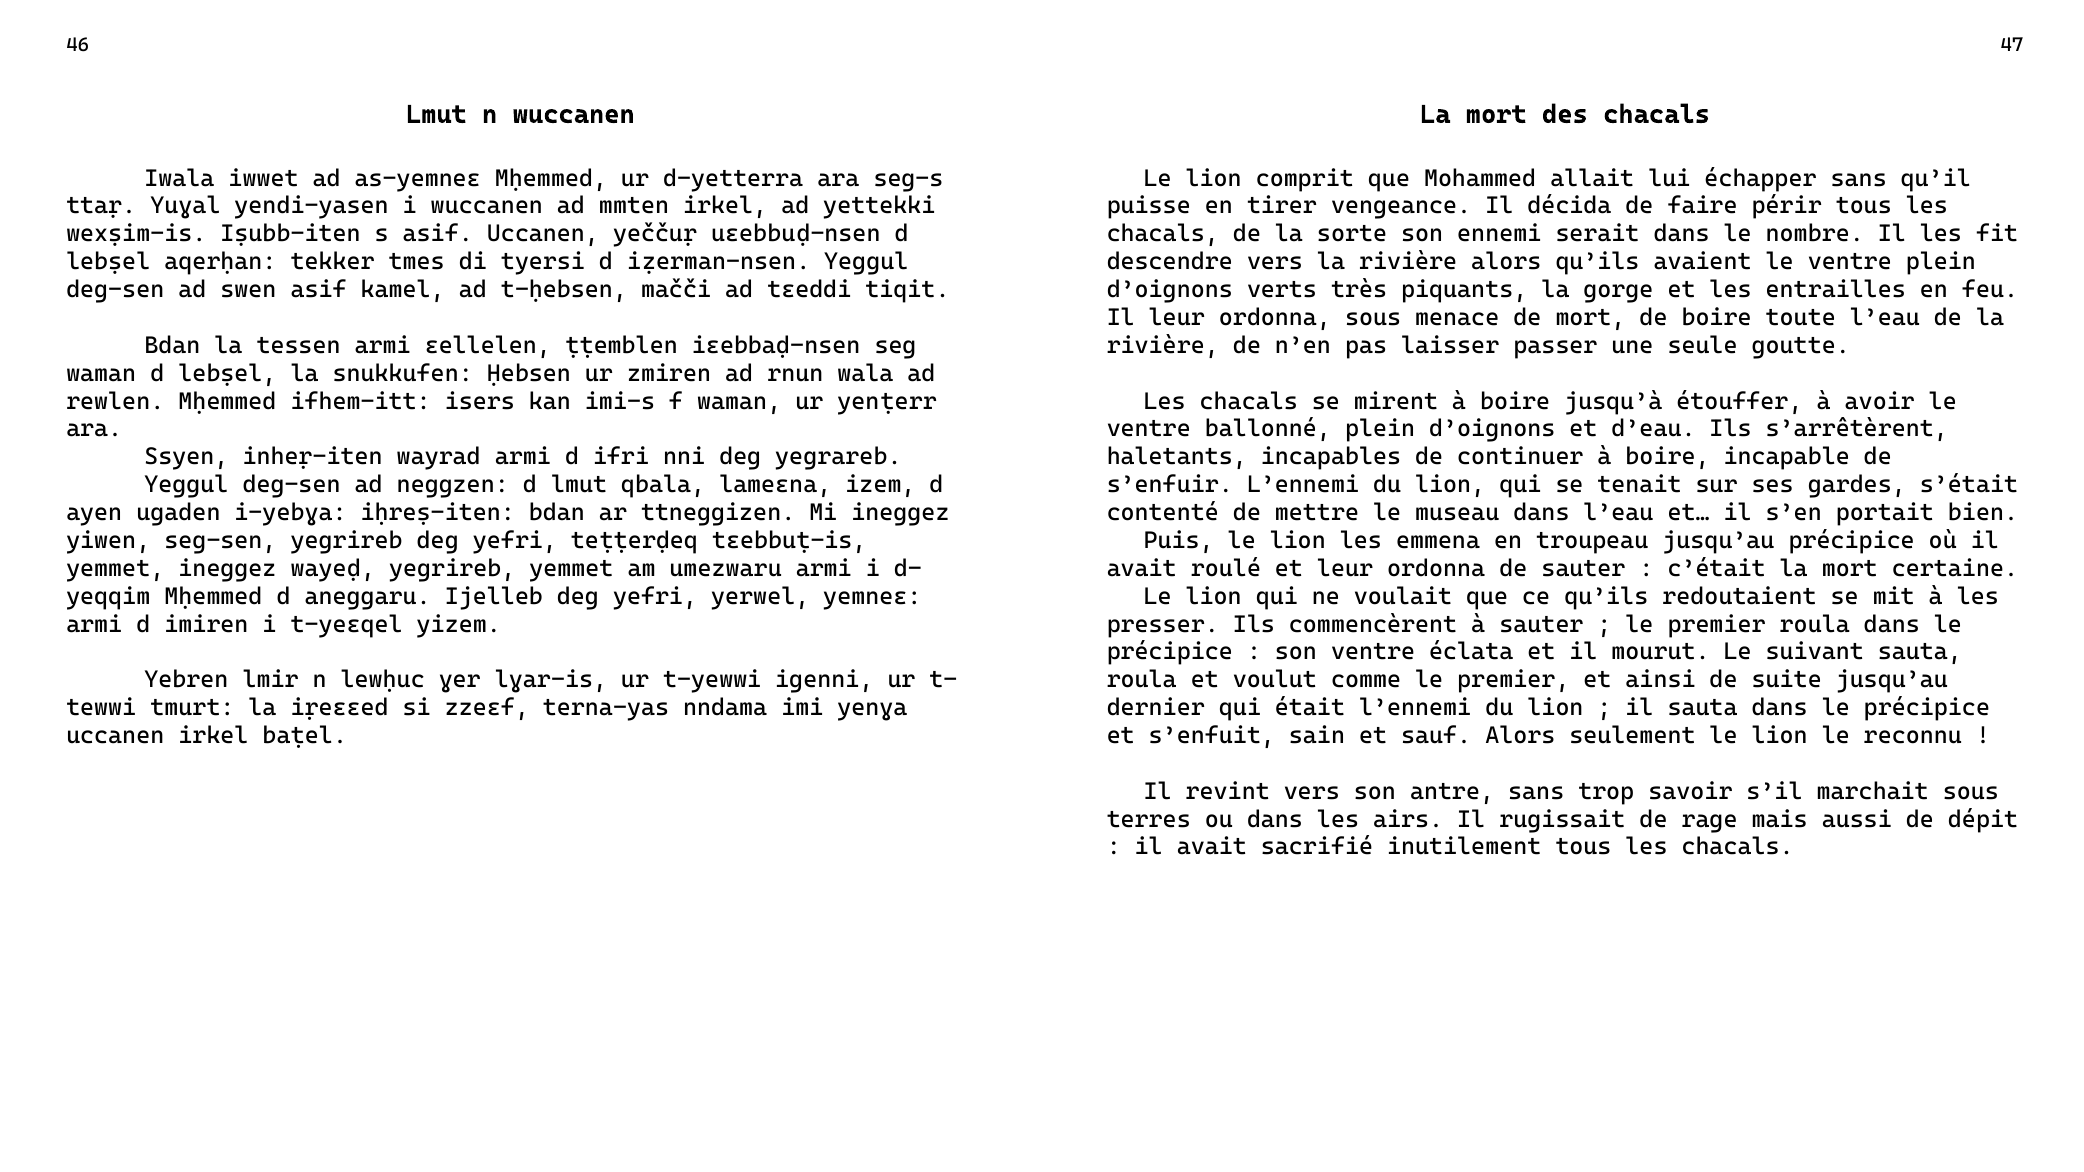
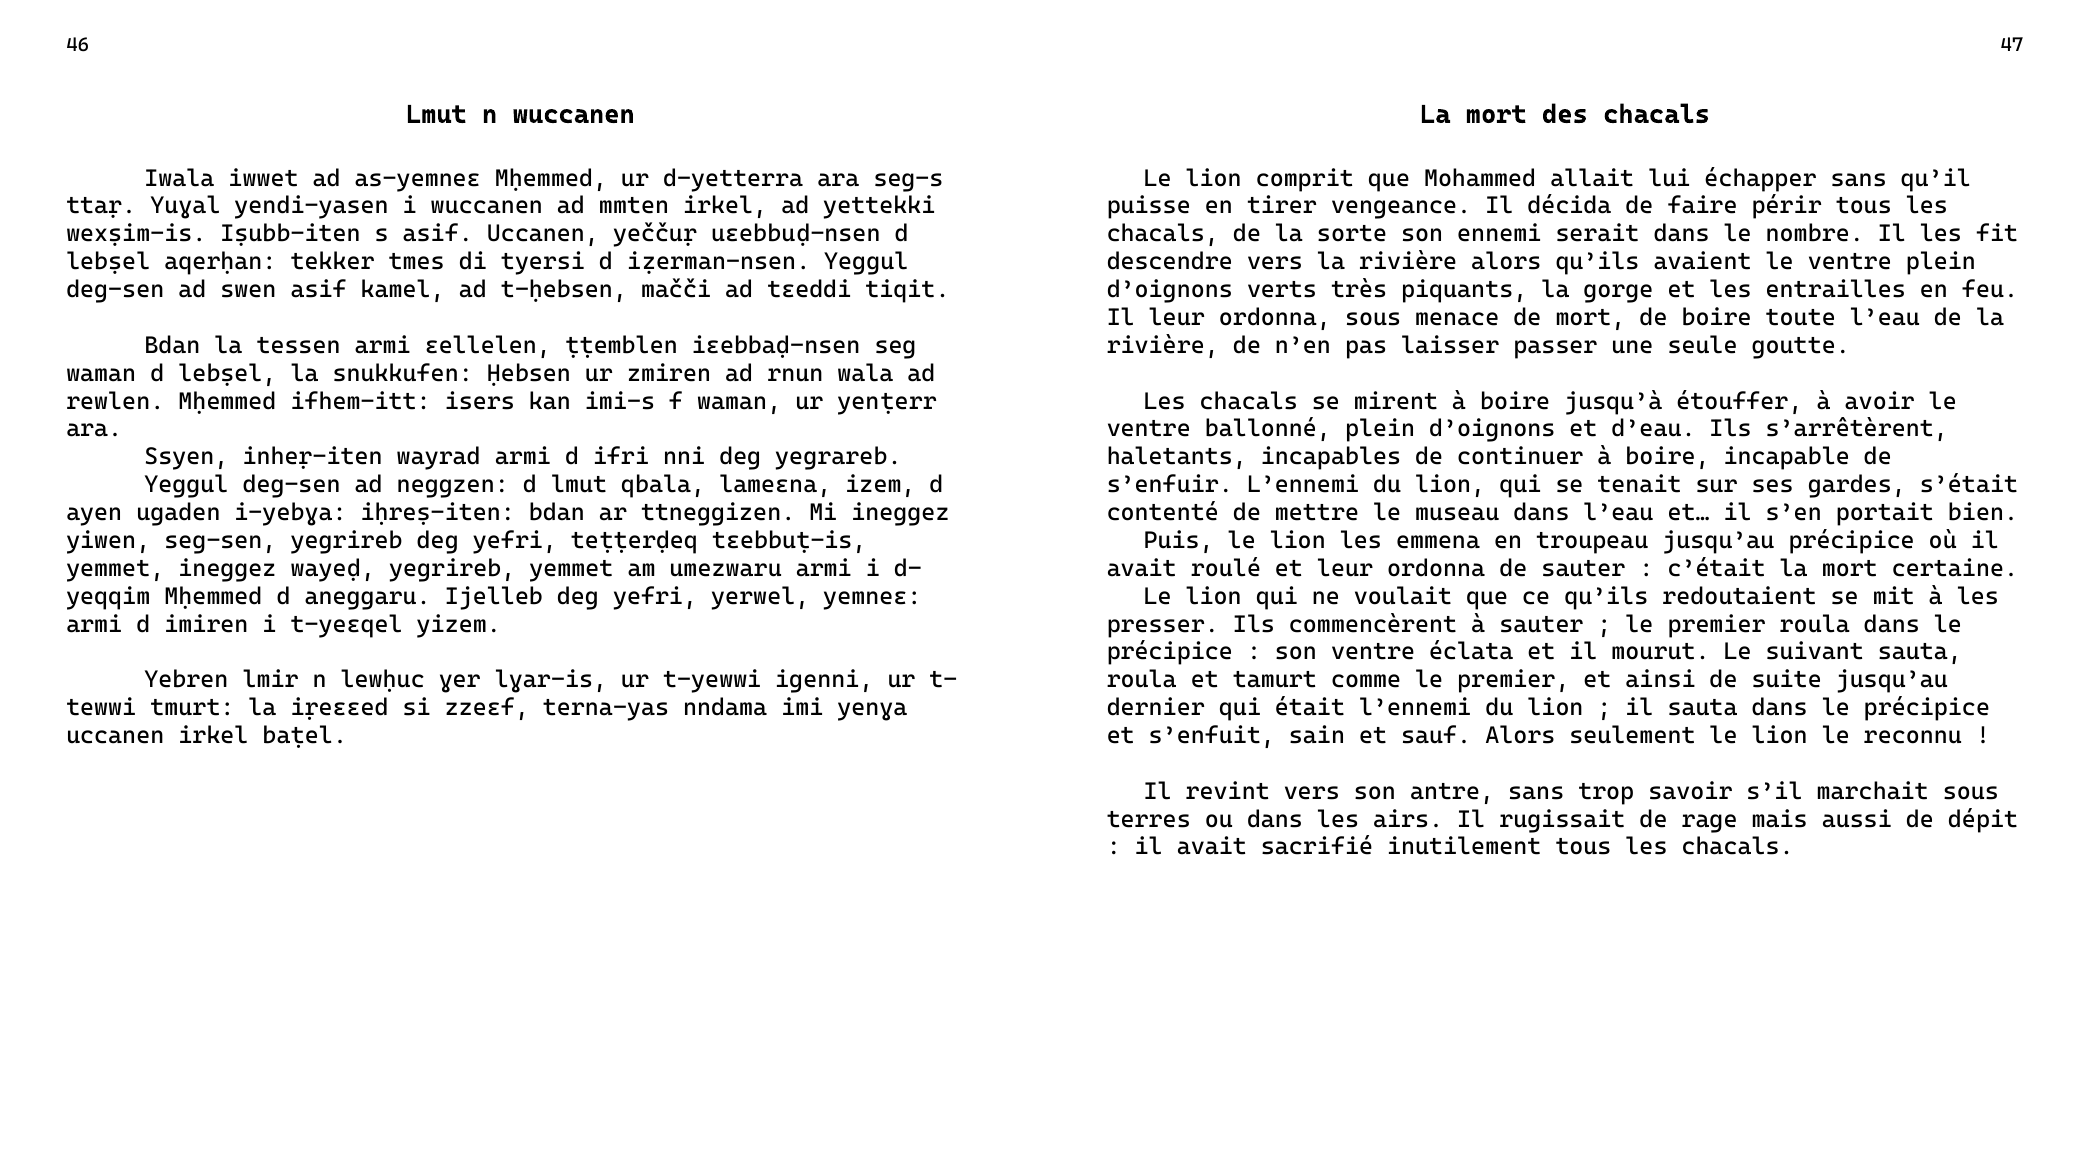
voulut: voulut -> tamurt (1275, 680)
